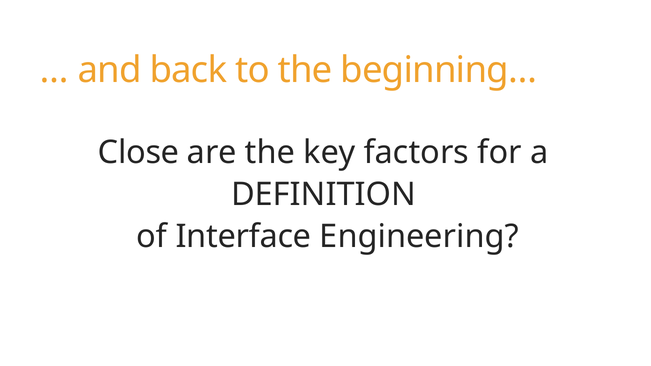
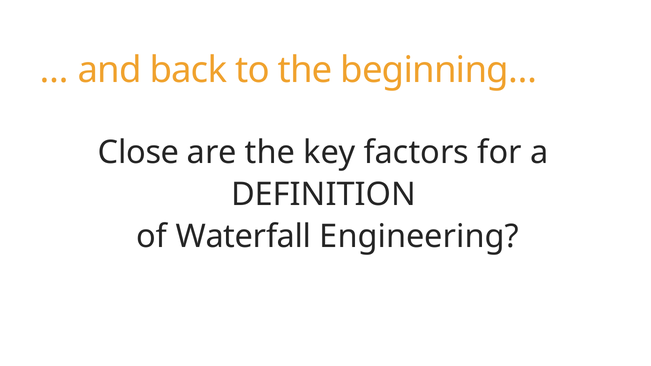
Interface: Interface -> Waterfall (243, 236)
